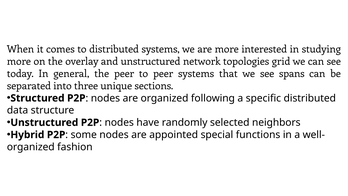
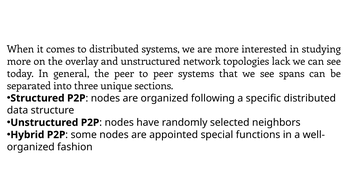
grid: grid -> lack (281, 61)
